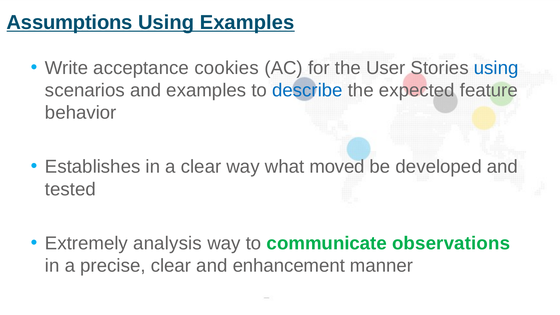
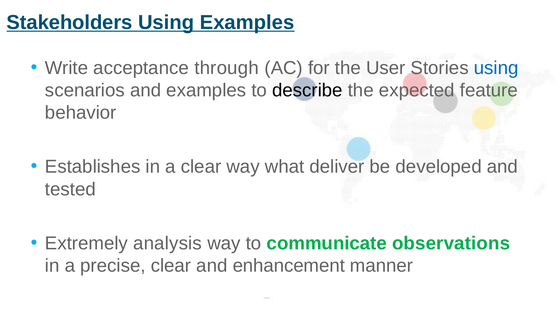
Assumptions: Assumptions -> Stakeholders (70, 22)
cookies: cookies -> through (227, 68)
describe colour: blue -> black (307, 90)
moved: moved -> deliver (337, 167)
